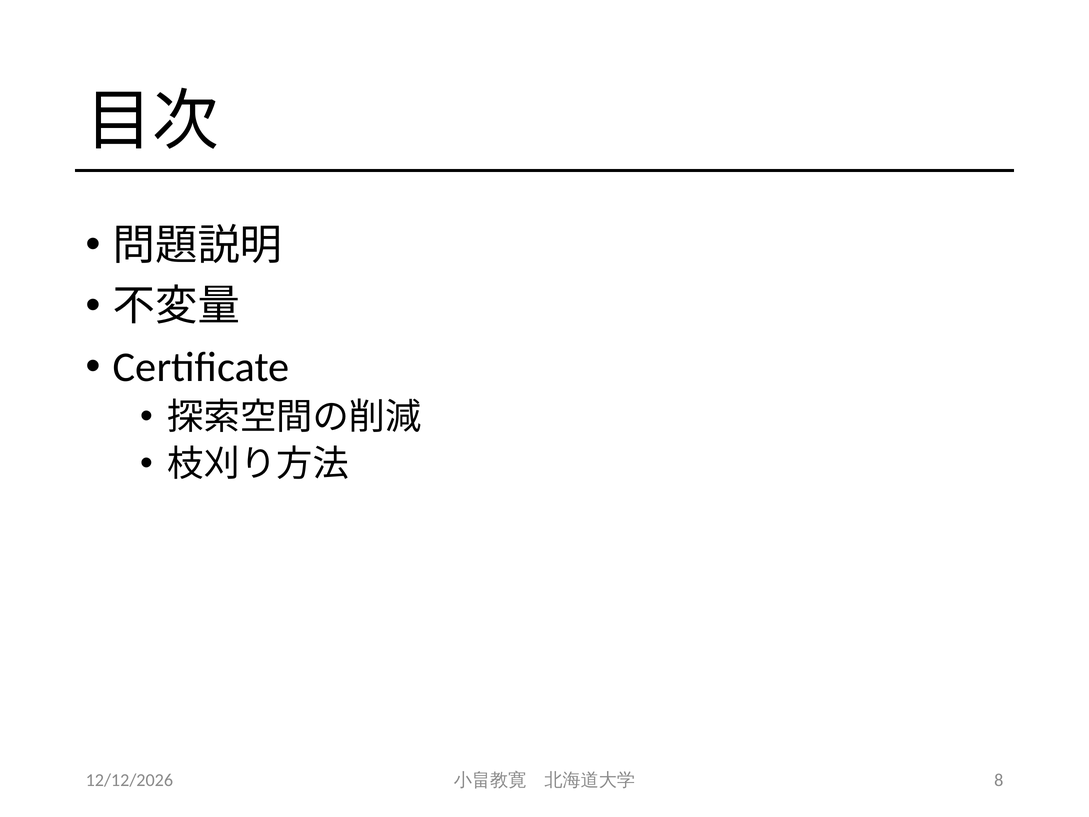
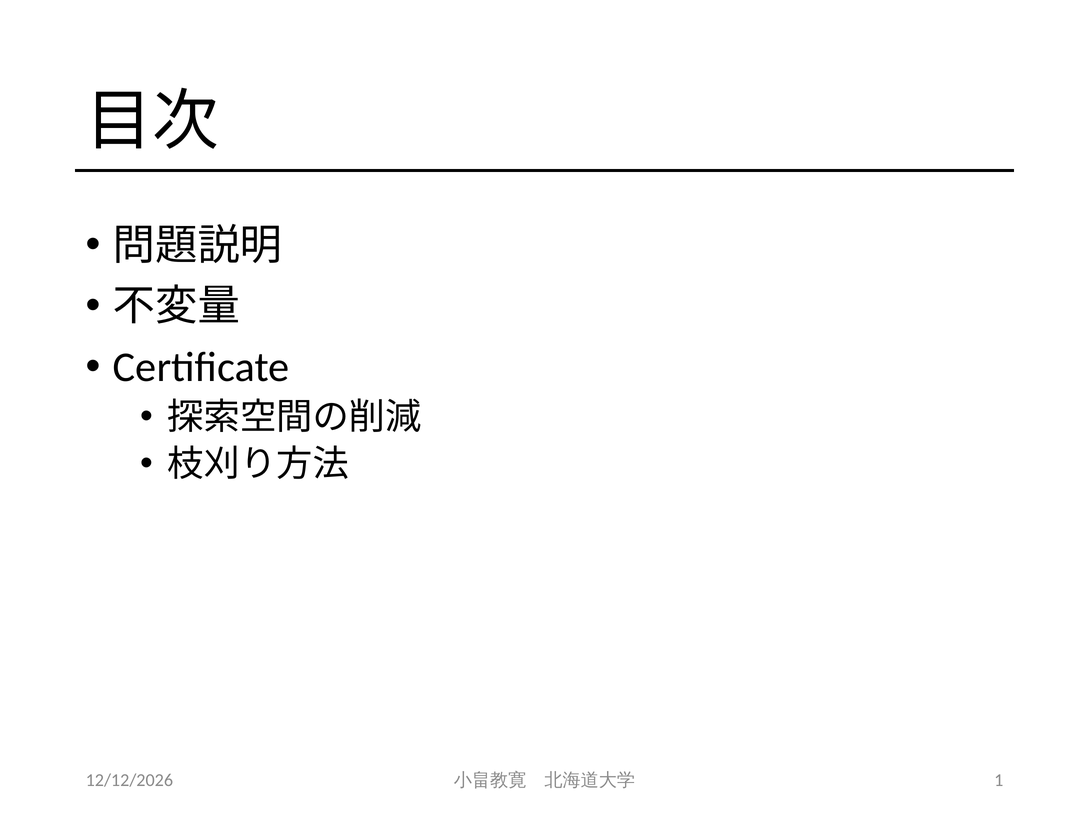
8: 8 -> 1 (999, 780)
